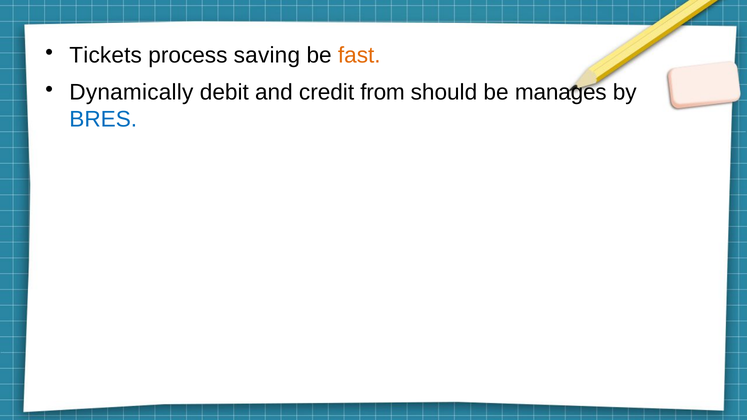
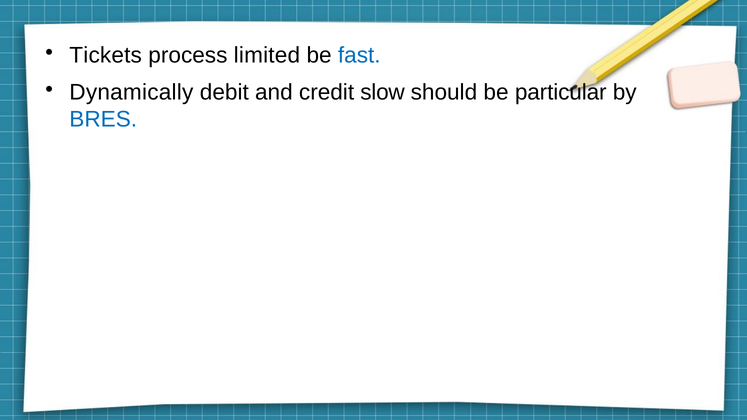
saving: saving -> limited (267, 55)
fast colour: orange -> blue (359, 55)
from: from -> slow (383, 92)
manages: manages -> particular (561, 92)
